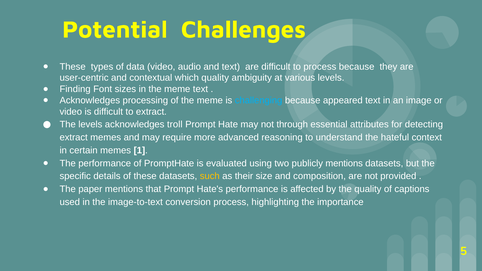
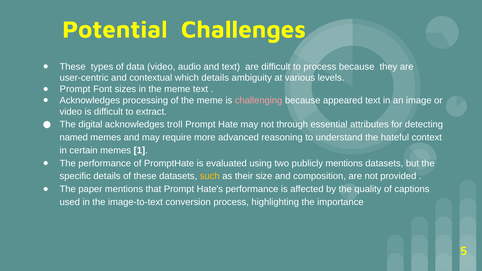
which quality: quality -> details (215, 78)
Finding: Finding -> Prompt (75, 89)
challenging colour: light blue -> pink (259, 100)
The levels: levels -> digital (90, 125)
extract: extract -> named (74, 138)
